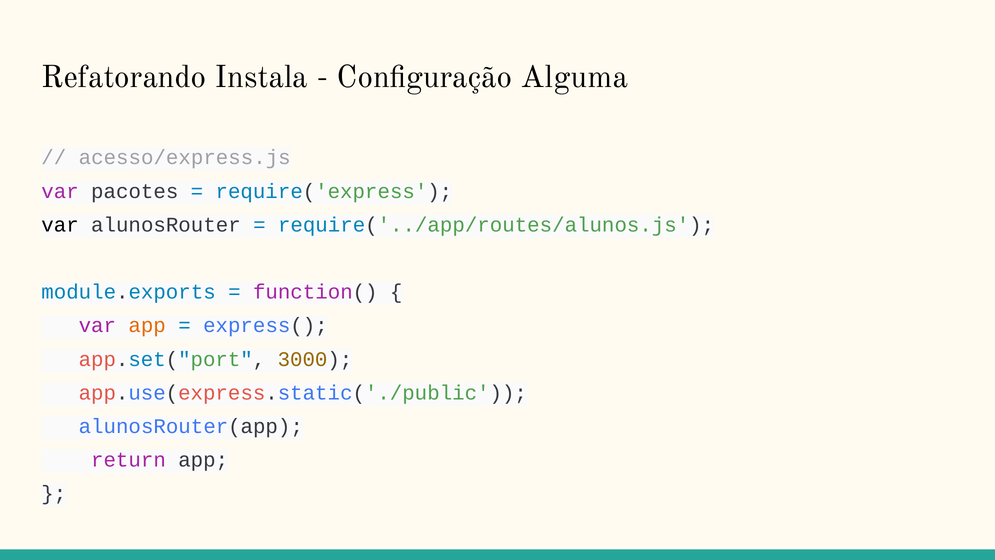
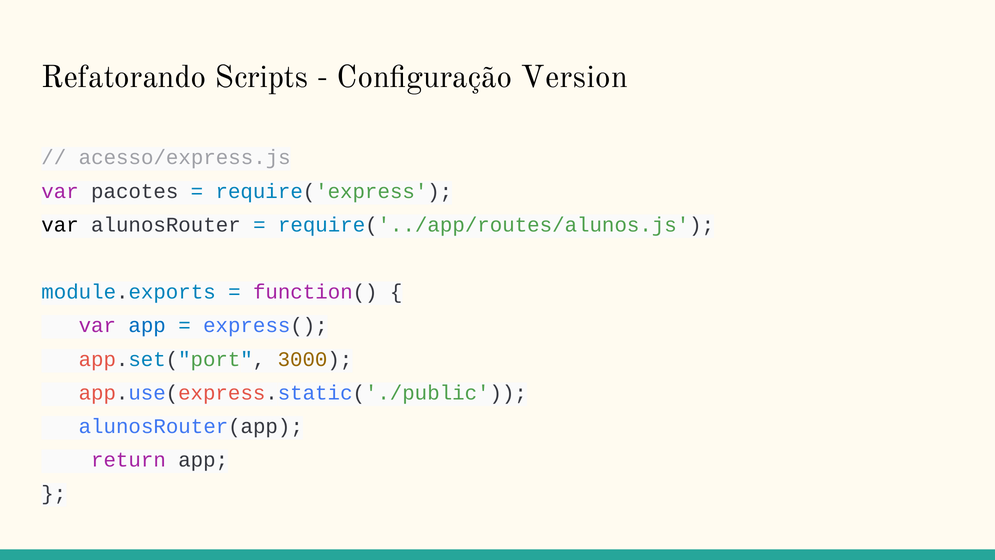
Instala: Instala -> Scripts (262, 77)
Alguma: Alguma -> Version (574, 77)
app colour: orange -> blue (147, 325)
